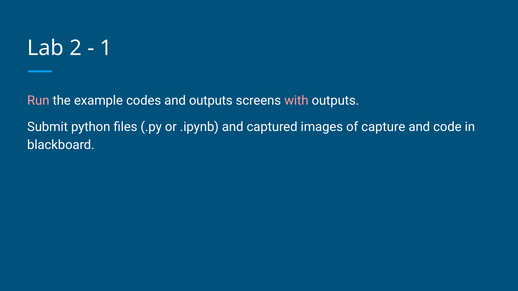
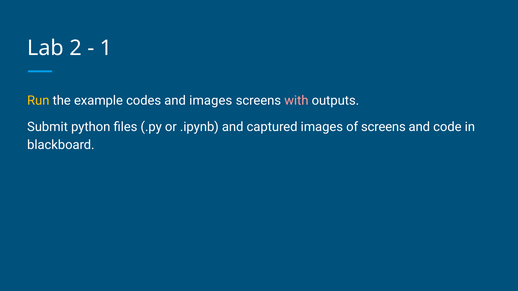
Run colour: pink -> yellow (38, 101)
and outputs: outputs -> images (211, 101)
of capture: capture -> screens (383, 127)
